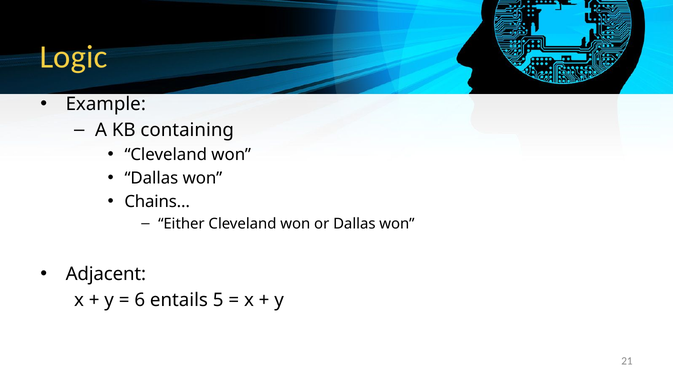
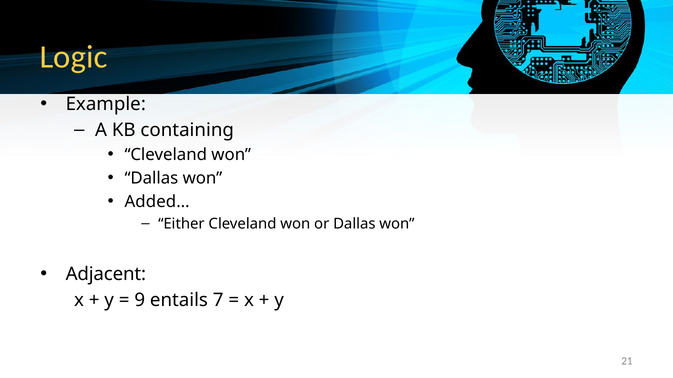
Chains…: Chains… -> Added… (157, 202)
6: 6 -> 9 (140, 301)
5: 5 -> 7 (218, 301)
